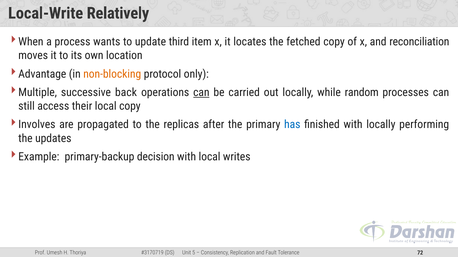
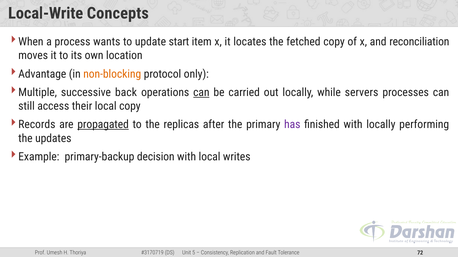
Relatively: Relatively -> Concepts (118, 13)
third: third -> start (179, 42)
random: random -> servers (362, 93)
Involves: Involves -> Records (37, 125)
propagated underline: none -> present (103, 125)
has colour: blue -> purple (292, 125)
